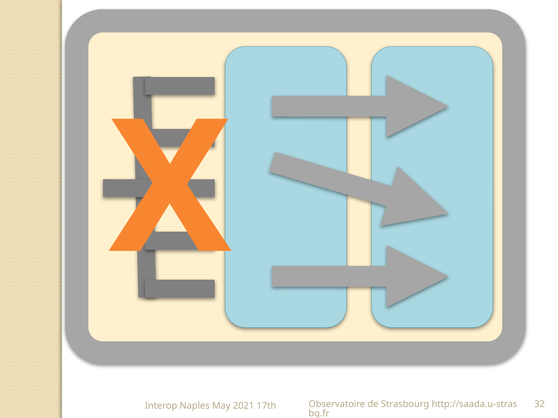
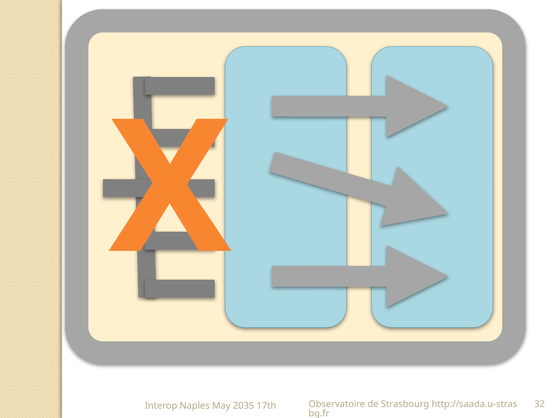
2021: 2021 -> 2035 (244, 406)
